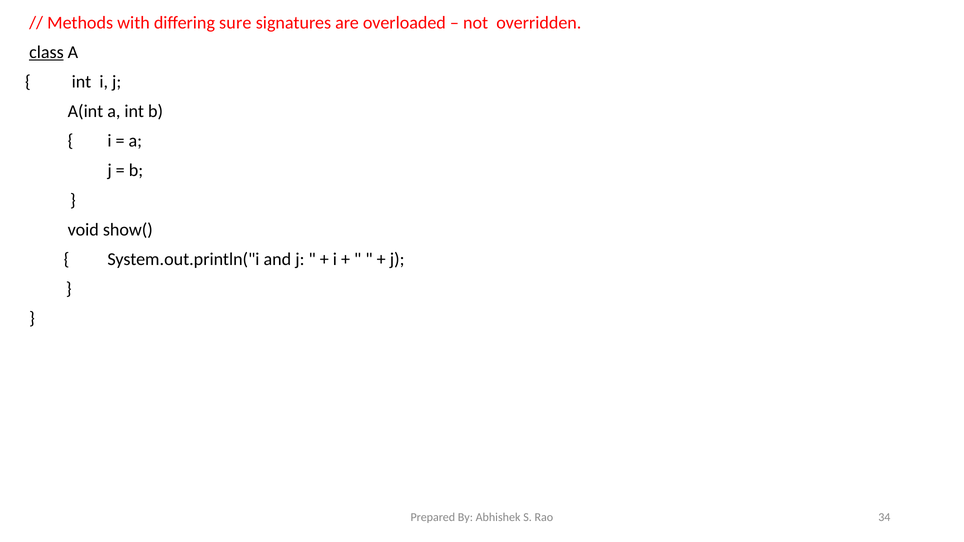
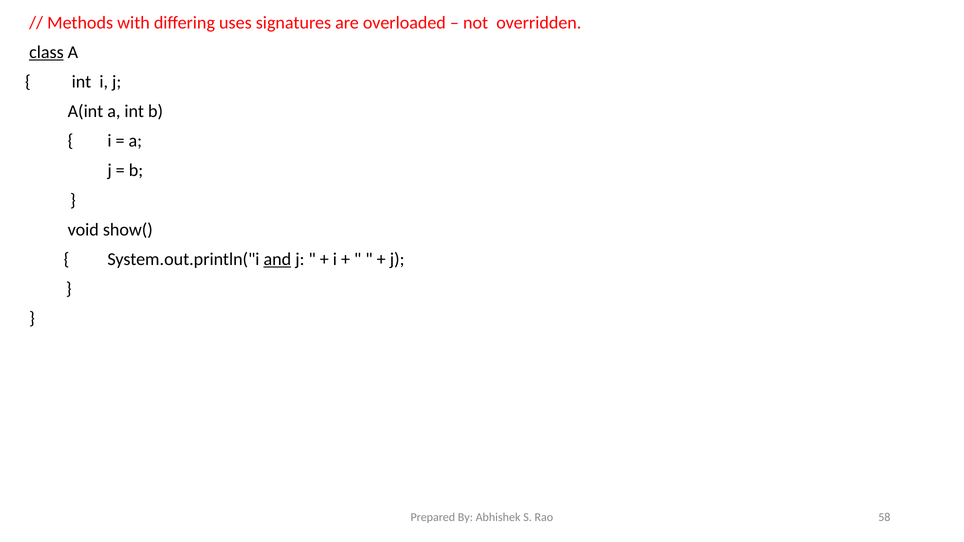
sure: sure -> uses (235, 23)
and underline: none -> present (277, 259)
34: 34 -> 58 (884, 518)
